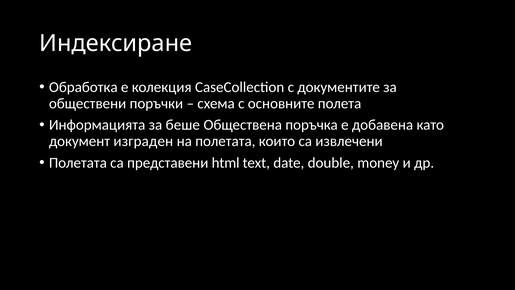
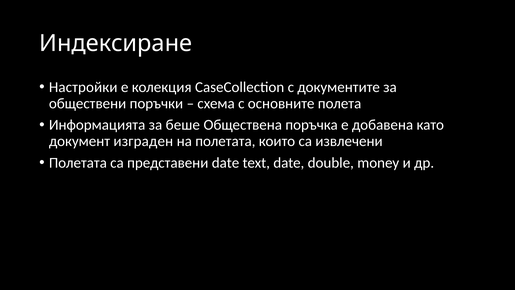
Обработка: Обработка -> Настройки (83, 87)
представени html: html -> date (226, 163)
